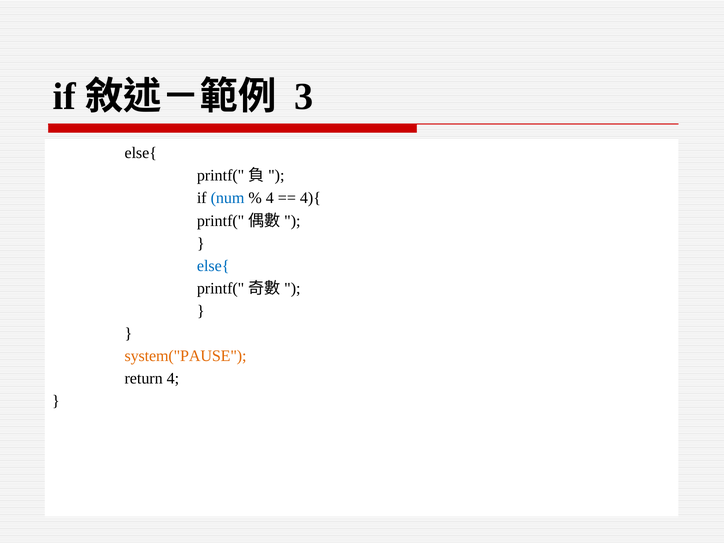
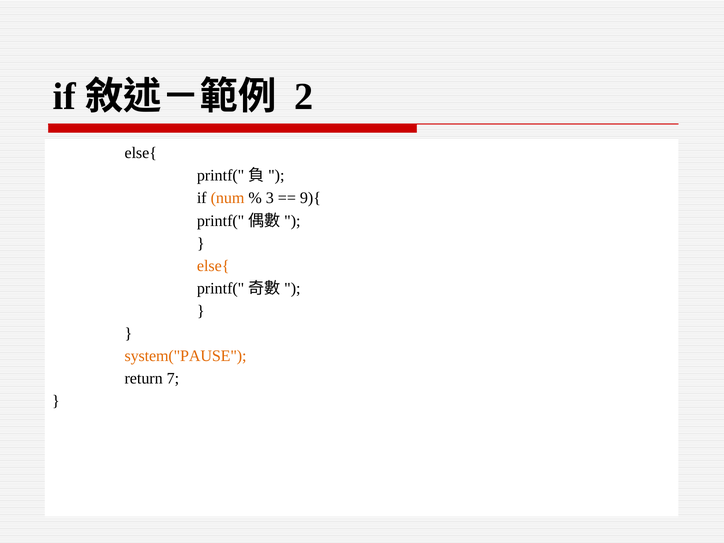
3: 3 -> 2 (304, 97)
num colour: blue -> orange (228, 198)
4: 4 -> 3 (270, 198)
4){: 4){ -> 9){ (310, 198)
else{ colour: blue -> orange (213, 266)
return 4: 4 -> 7 (173, 378)
